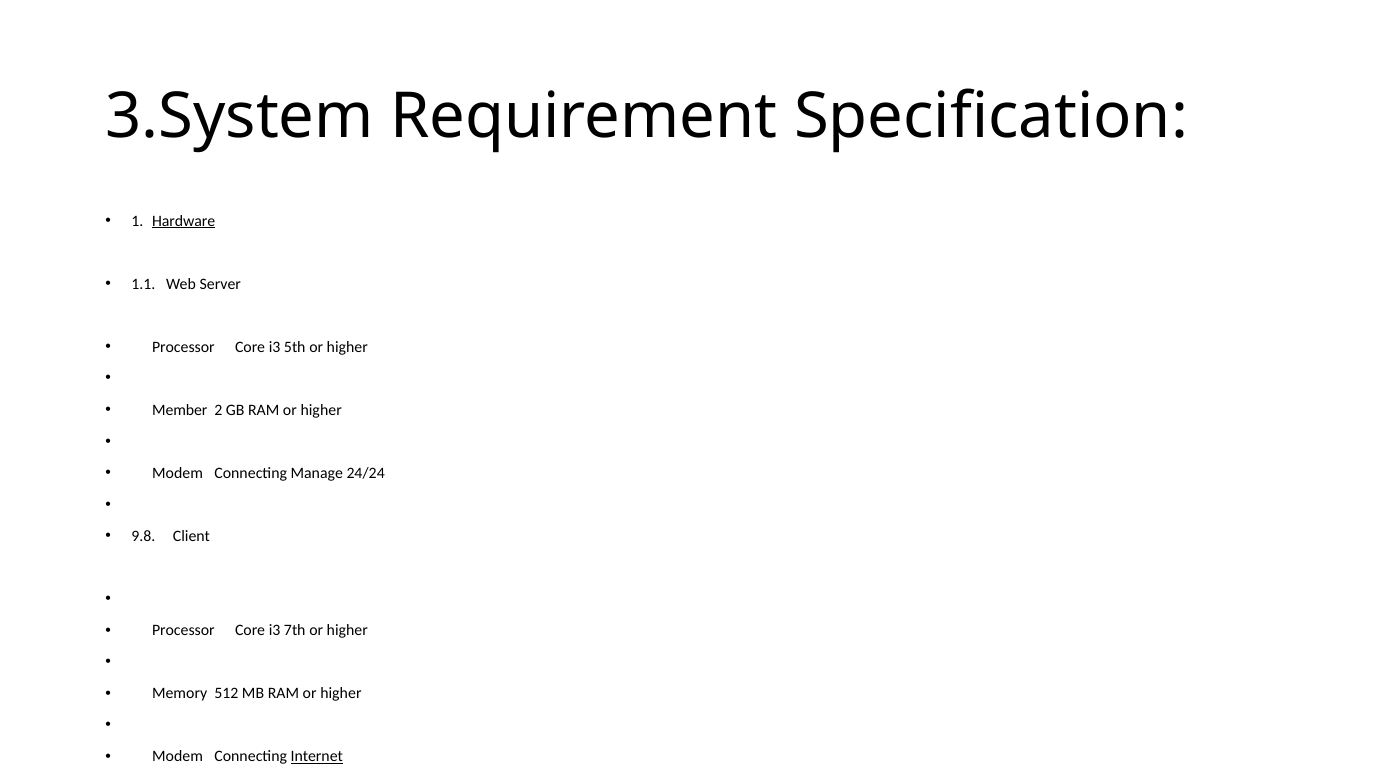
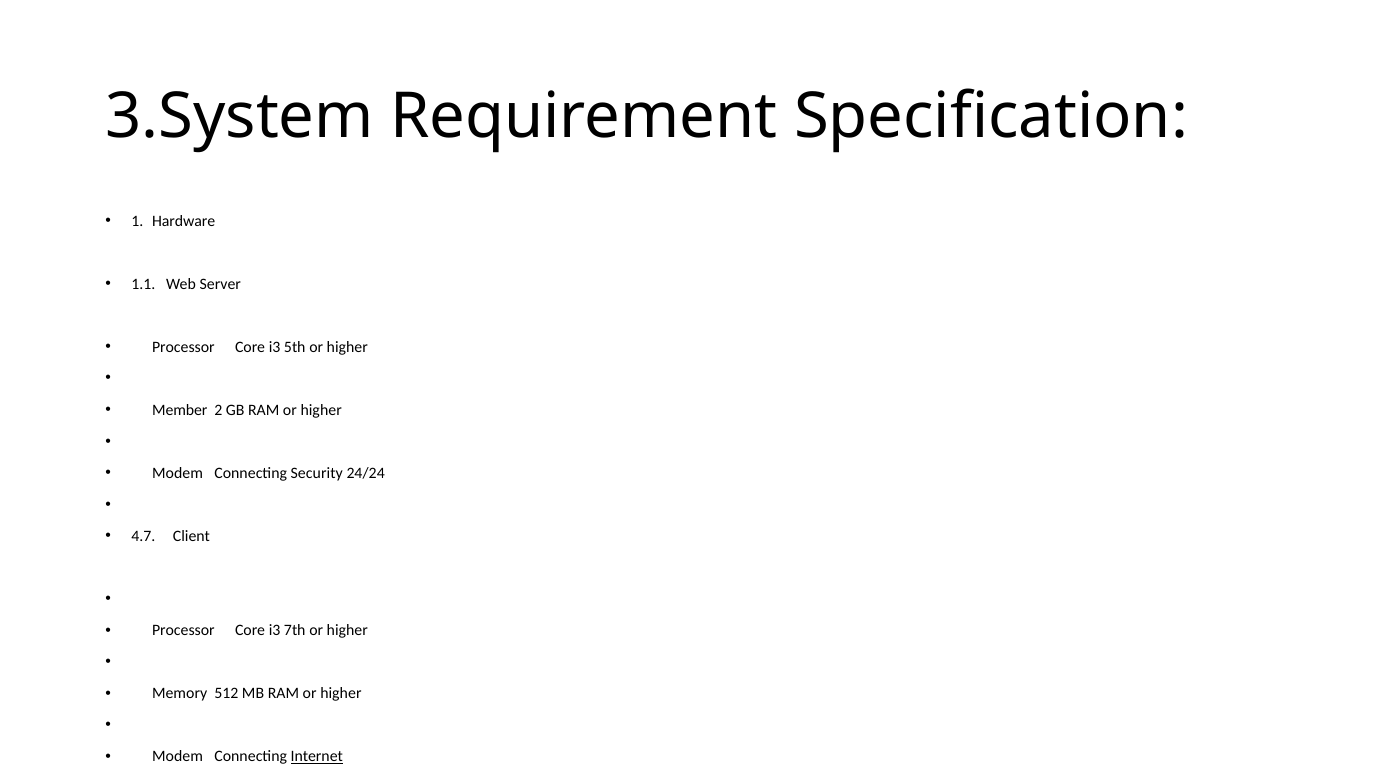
Hardware underline: present -> none (184, 221)
Manage: Manage -> Security (317, 473)
9.8: 9.8 -> 4.7 (143, 536)
